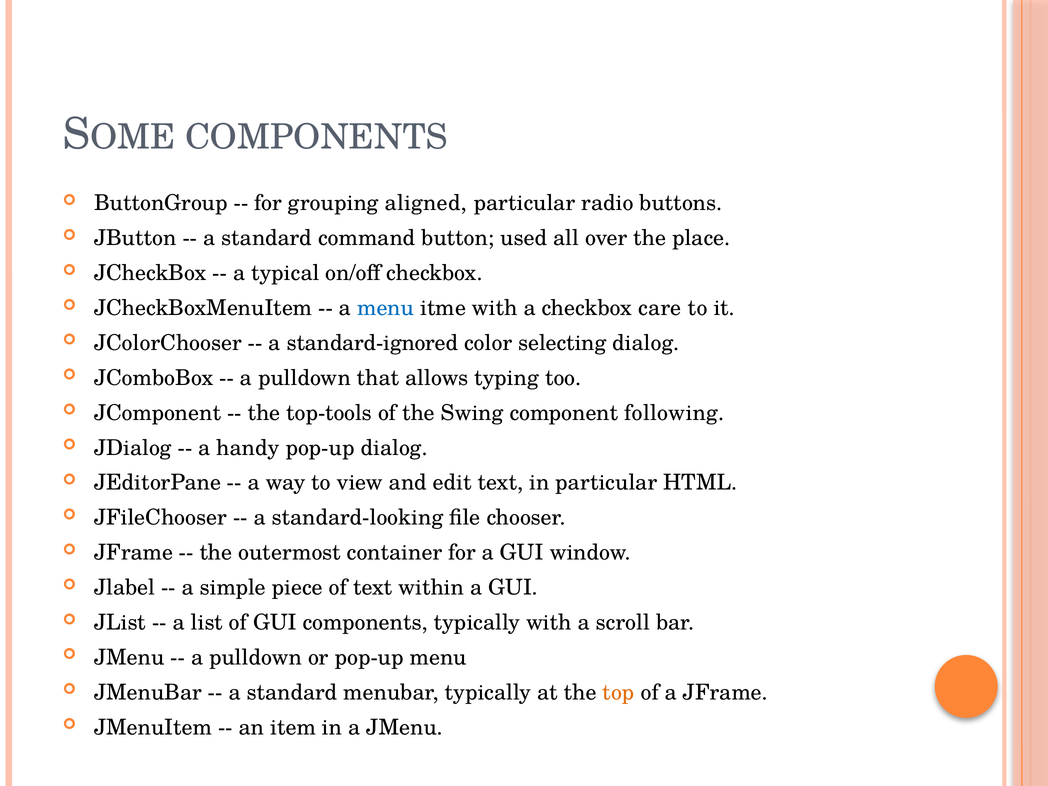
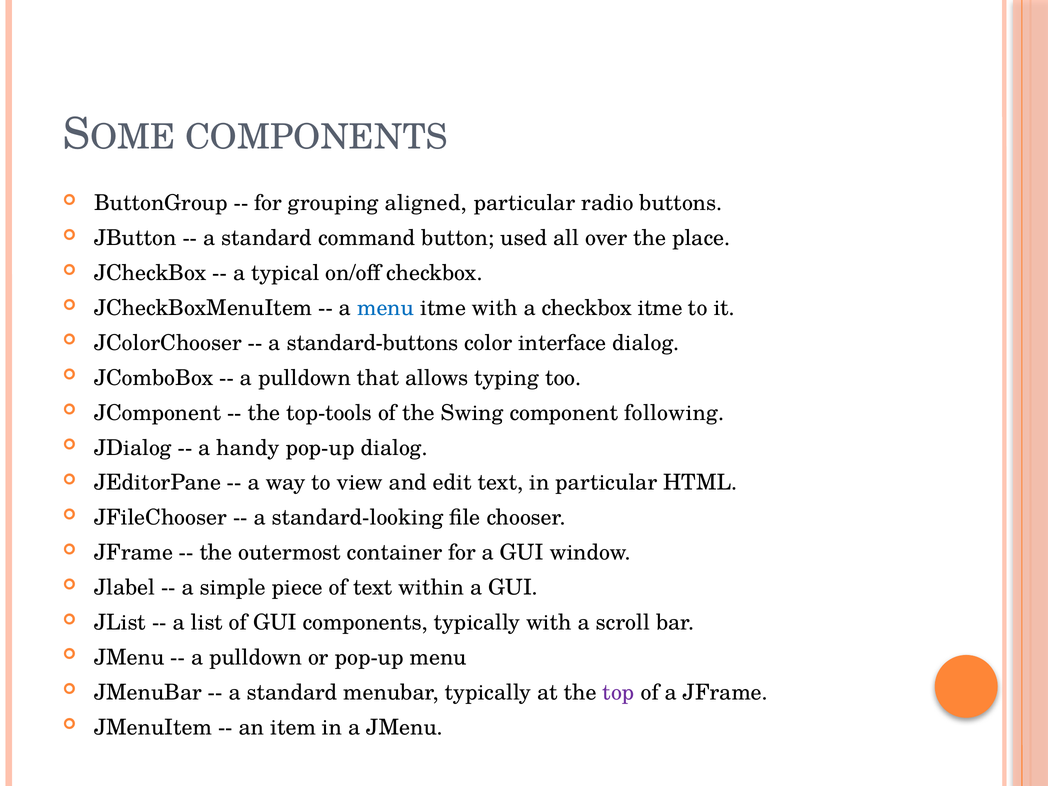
checkbox care: care -> itme (660, 308)
standard-ignored: standard-ignored -> standard-buttons (373, 343)
selecting: selecting -> interface (562, 343)
top colour: orange -> purple (618, 692)
